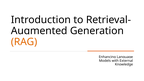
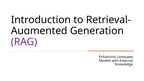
RAG colour: orange -> purple (24, 42)
